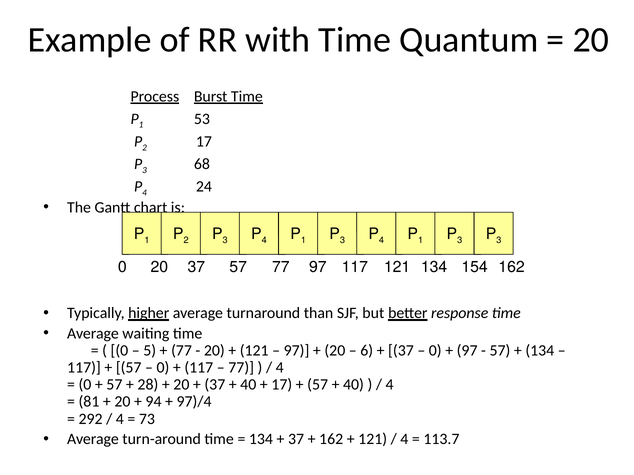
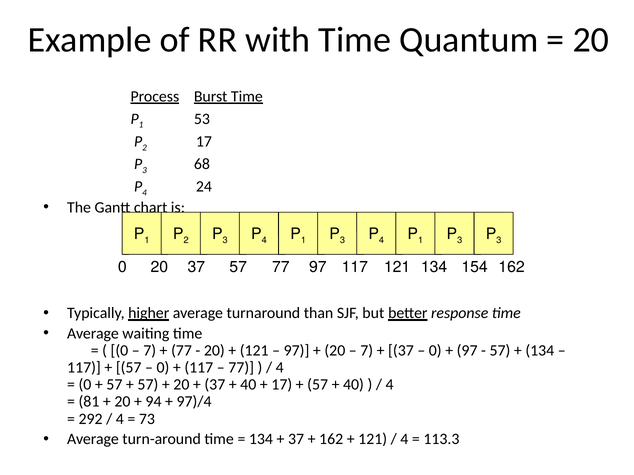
5: 5 -> 7 (150, 351)
6: 6 -> 7 (367, 351)
28: 28 -> 57 (148, 385)
113.7: 113.7 -> 113.3 (441, 440)
